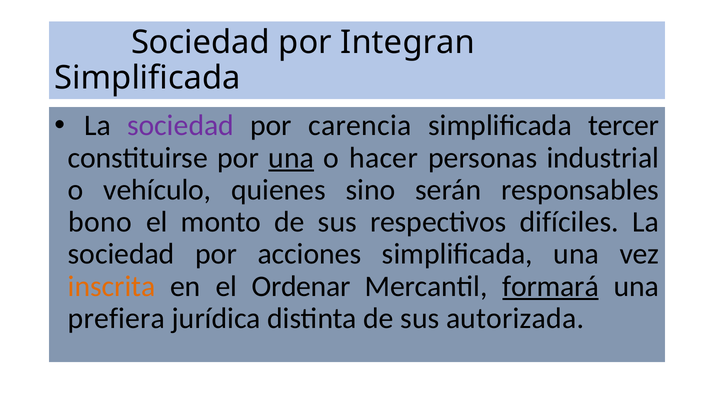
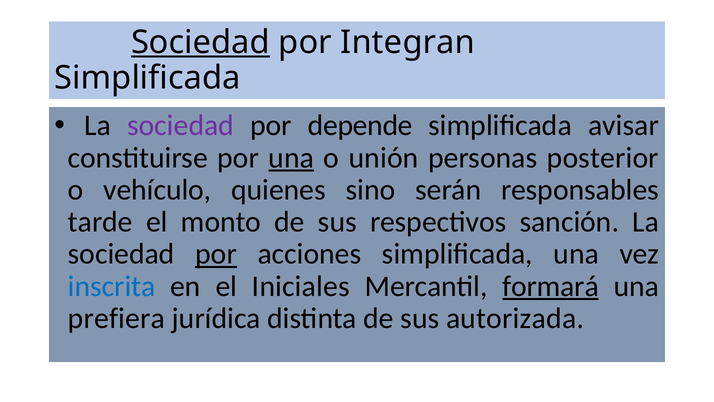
Sociedad underline: none -> present (200, 42)
carencia: carencia -> depende (360, 125)
tercer: tercer -> avisar (624, 125)
hacer: hacer -> unión (384, 158)
industrial: industrial -> posterior (603, 158)
bono: bono -> tarde (100, 222)
difíciles: difíciles -> sanción (569, 222)
por underline: none -> present (216, 254)
inscrita colour: orange -> blue (112, 286)
Ordenar: Ordenar -> Iniciales (301, 286)
